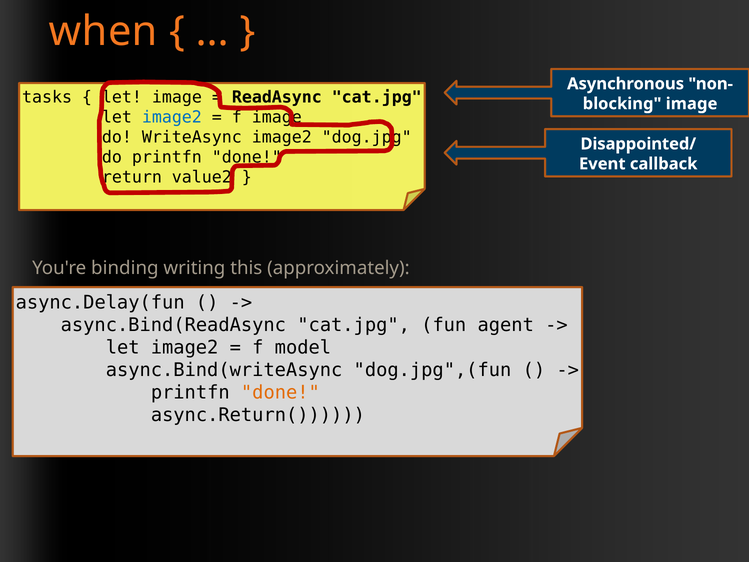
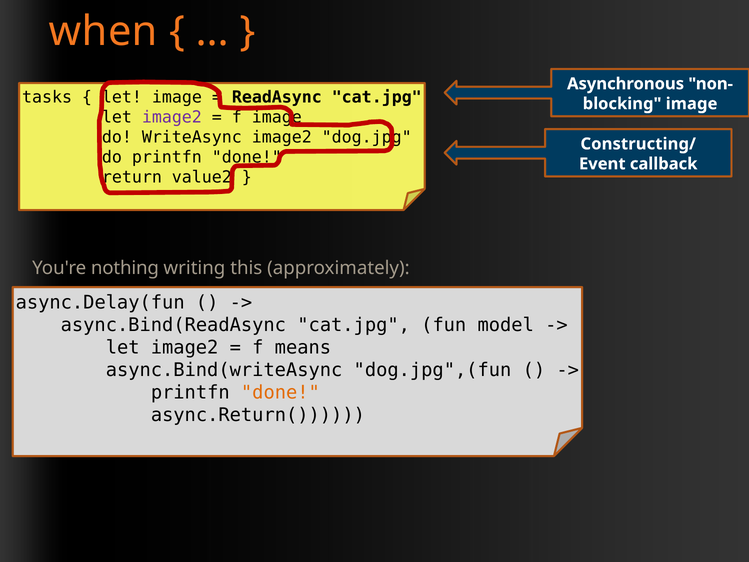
image2 colour: blue -> purple (172, 117)
Disappointed/: Disappointed/ -> Constructing/ (638, 144)
binding: binding -> nothing (125, 268)
agent: agent -> model (506, 325)
model: model -> means (303, 347)
